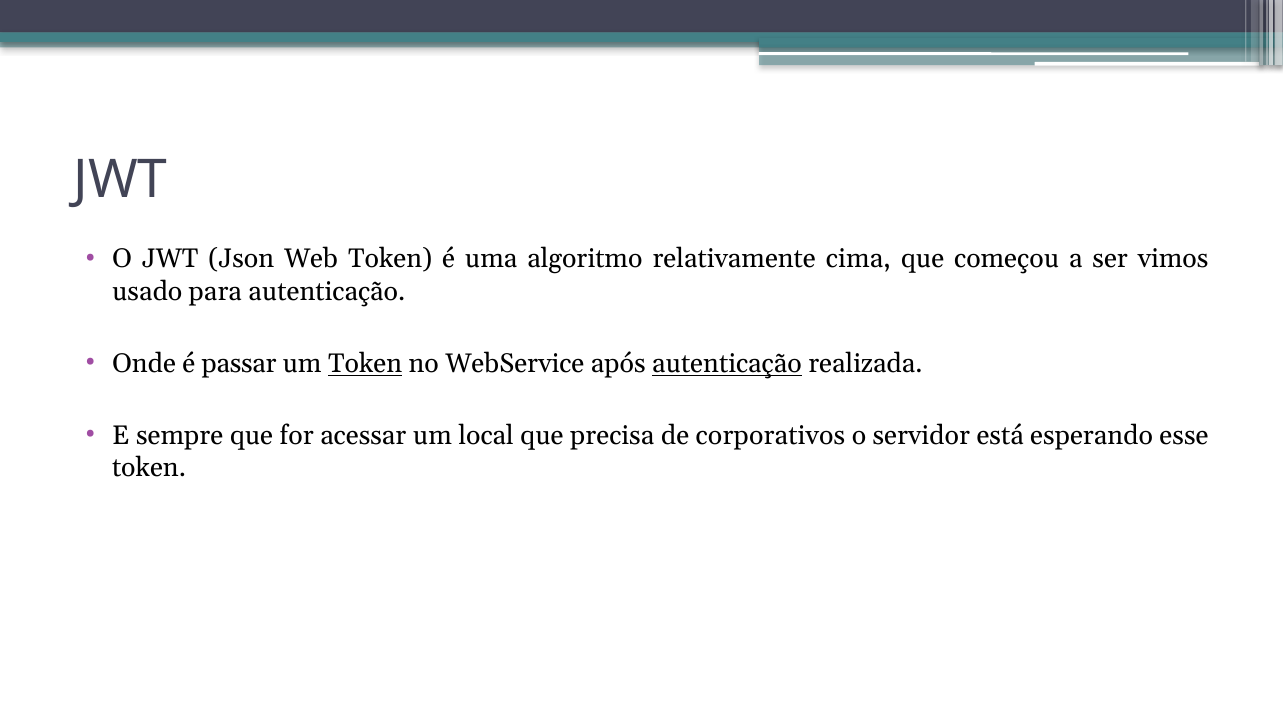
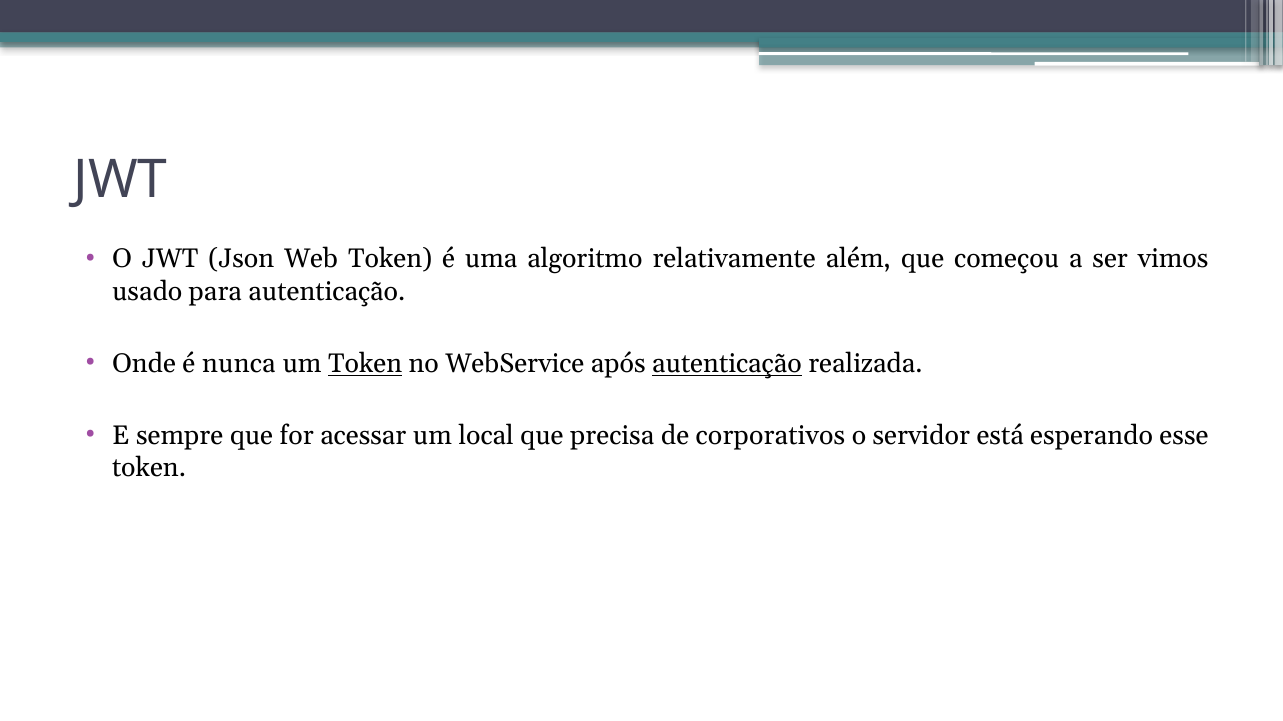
cima: cima -> além (858, 259)
passar: passar -> nunca (239, 364)
